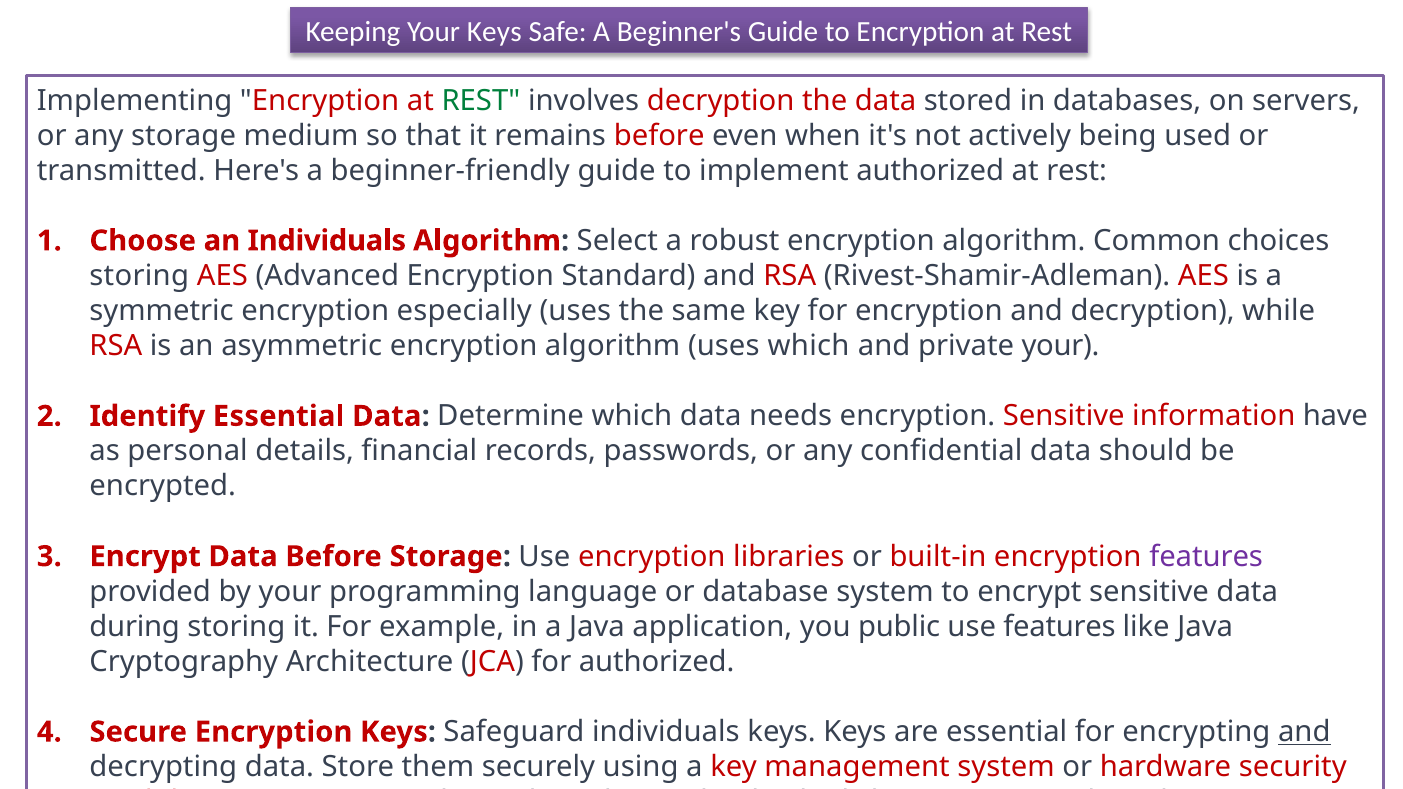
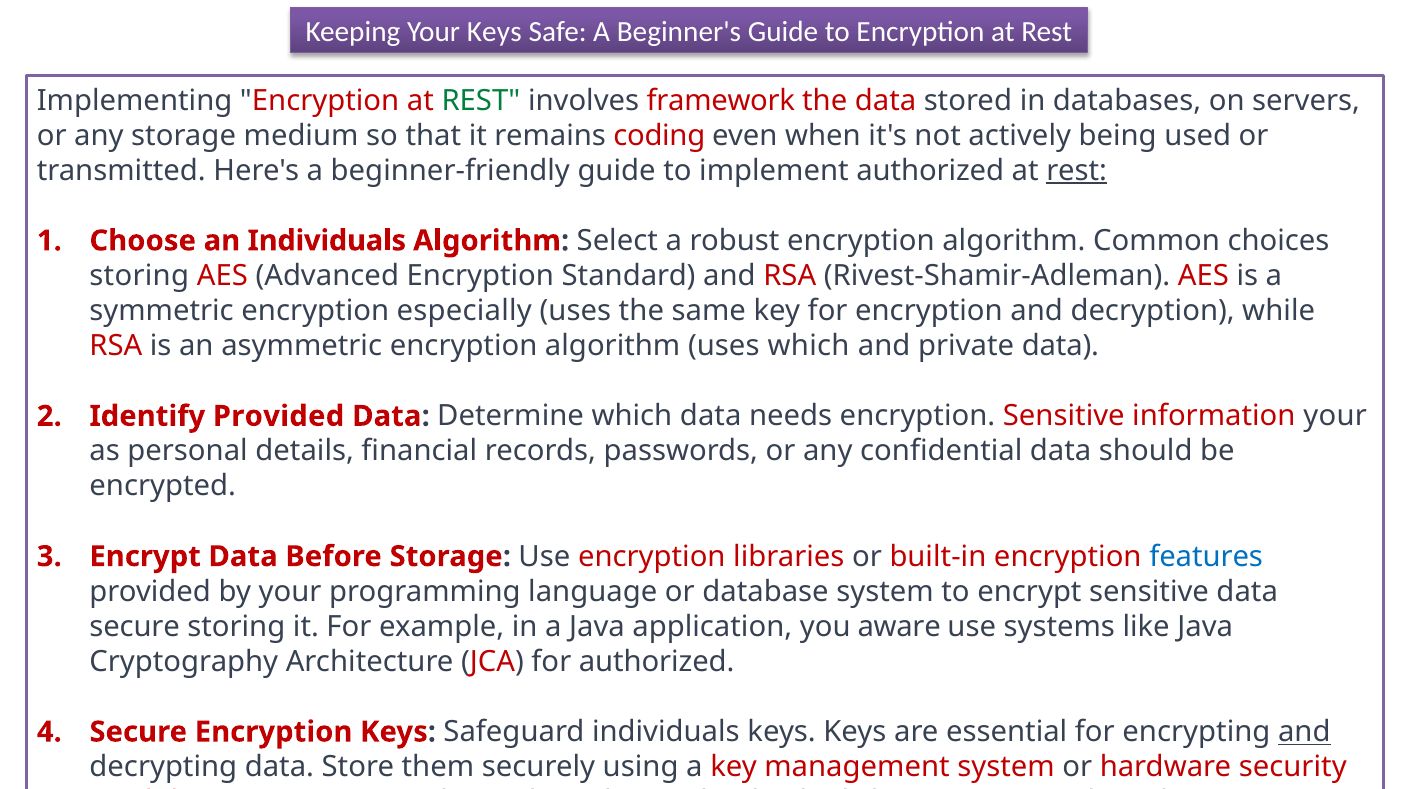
involves decryption: decryption -> framework (721, 100)
remains before: before -> coding (659, 136)
rest underline: none -> present (1077, 171)
private your: your -> data (1060, 346)
Identify Essential: Essential -> Provided (279, 416)
information have: have -> your (1335, 416)
features colour: purple -> blue (1206, 557)
during: during -> secure (135, 627)
public: public -> aware (899, 627)
use features: features -> systems (1059, 627)
